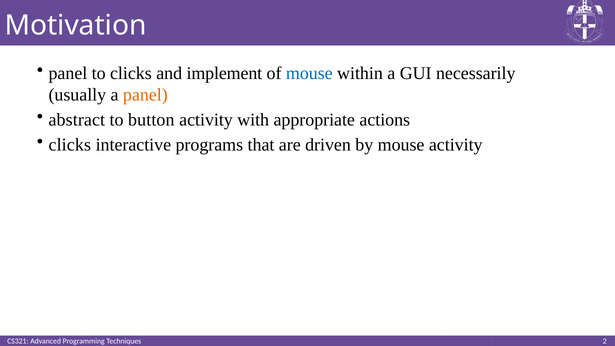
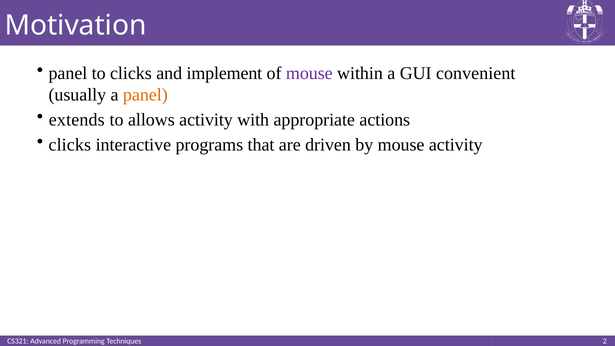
mouse colour: blue -> purple (309, 73)
necessarily: necessarily -> convenient (476, 73)
abstract: abstract -> extends (77, 120)
button: button -> allows (151, 120)
